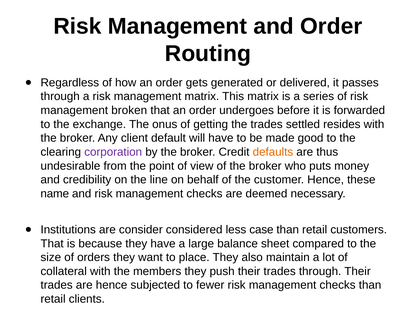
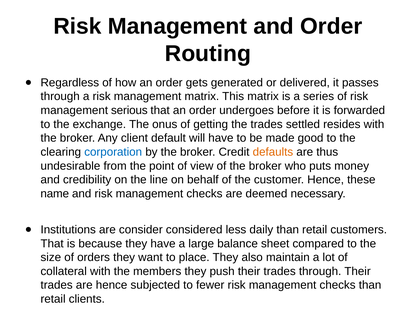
broken: broken -> serious (129, 110)
corporation colour: purple -> blue (113, 152)
case: case -> daily (261, 230)
